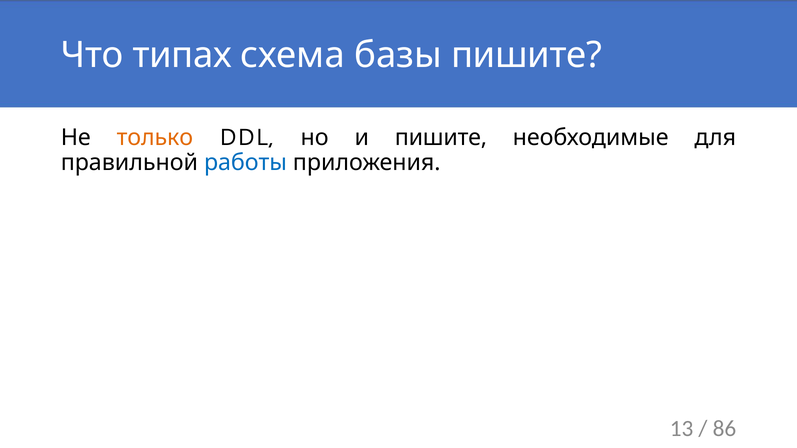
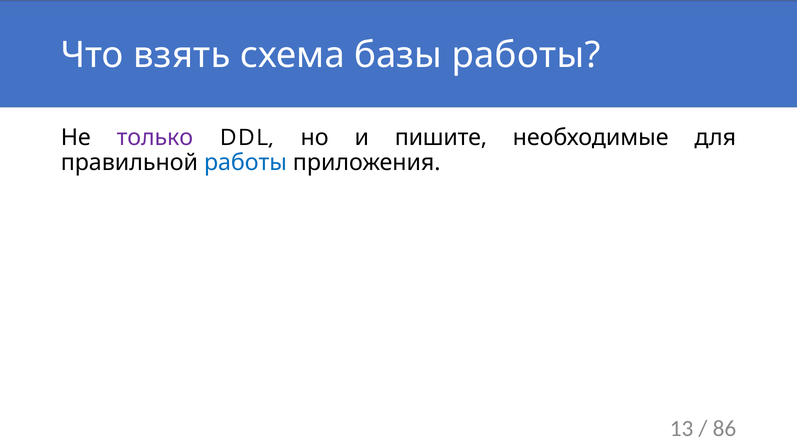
типах: типах -> взять (182, 55)
базы пишите: пишите -> работы (526, 55)
только colour: orange -> purple (155, 138)
